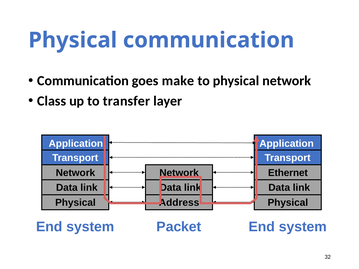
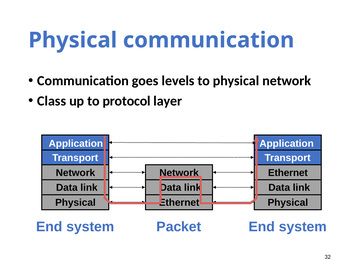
make: make -> levels (178, 81)
transfer: transfer -> protocol (127, 101)
Address: Address -> Ethernet (179, 203)
